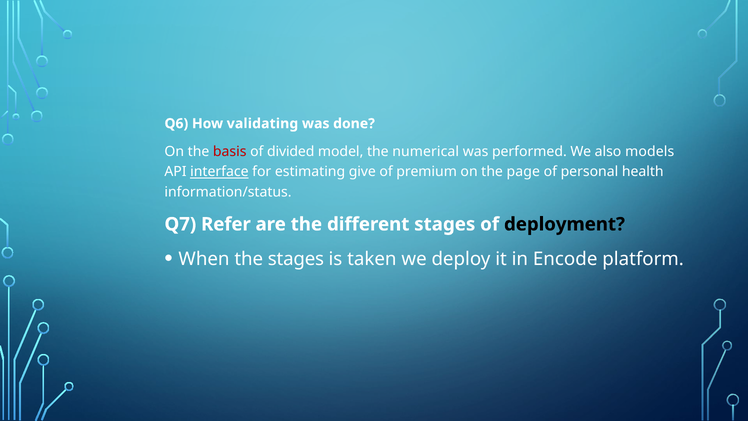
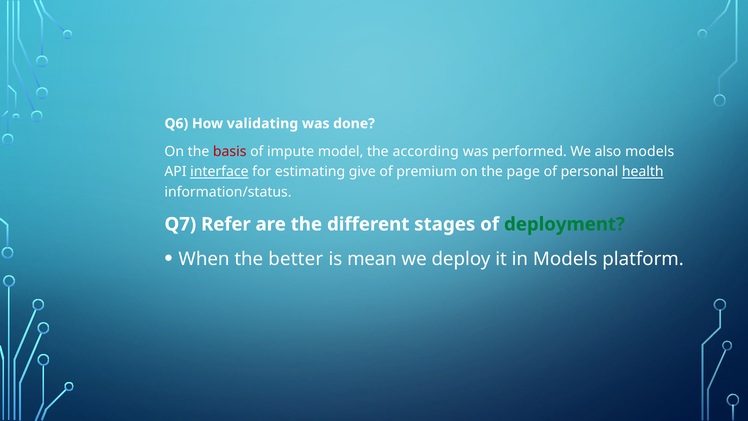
divided: divided -> impute (291, 152)
numerical: numerical -> according (426, 152)
health underline: none -> present (643, 172)
deployment colour: black -> green (564, 224)
the stages: stages -> better (296, 259)
taken: taken -> mean (372, 259)
in Encode: Encode -> Models (565, 259)
